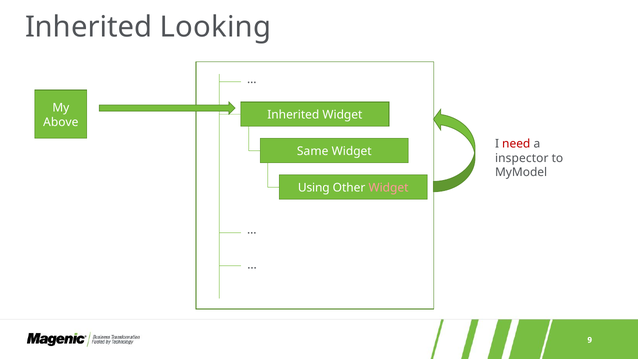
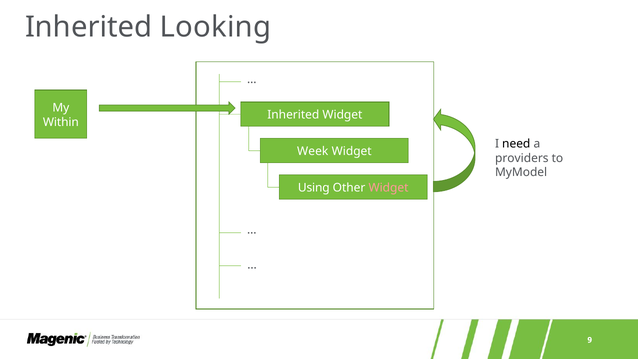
Above: Above -> Within (61, 122)
need colour: red -> black (516, 144)
Same: Same -> Week (313, 151)
inspector: inspector -> providers (522, 158)
